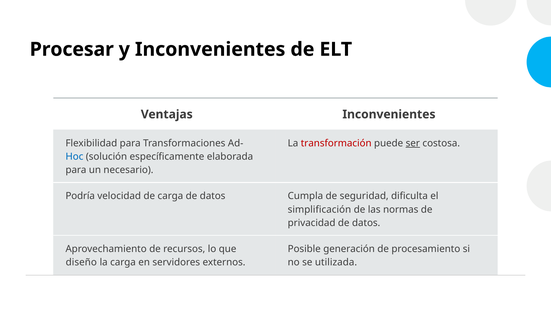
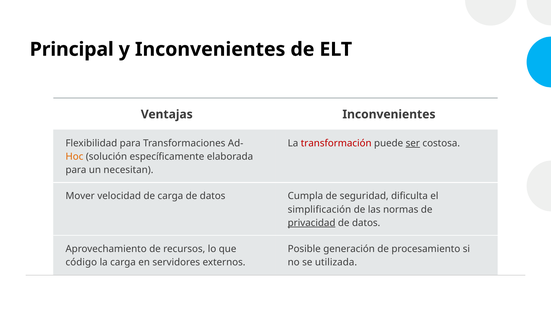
Procesar: Procesar -> Principal (72, 49)
Hoc colour: blue -> orange (74, 157)
necesario: necesario -> necesitan (128, 170)
Podría: Podría -> Mover (80, 196)
privacidad underline: none -> present (312, 223)
diseño: diseño -> código (81, 262)
